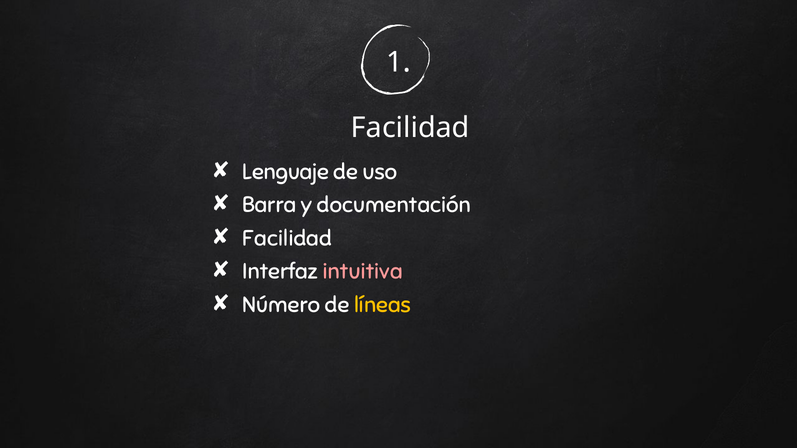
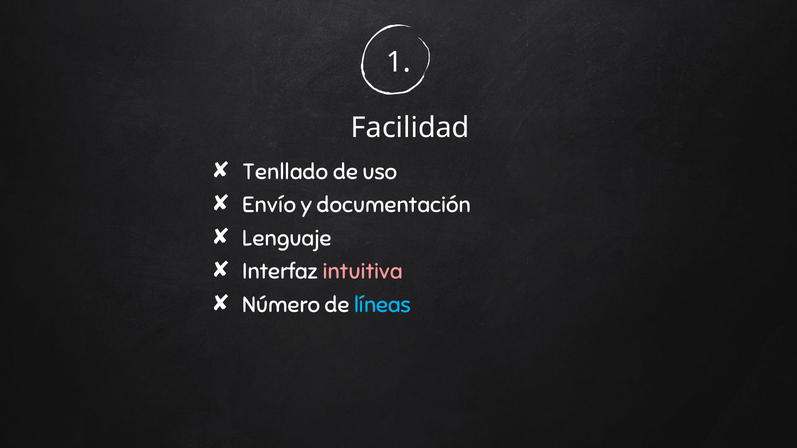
Lenguaje: Lenguaje -> Tenllado (285, 172)
Barra: Barra -> Envío (269, 205)
Facilidad: Facilidad -> Lenguaje (287, 239)
líneas colour: yellow -> light blue (383, 305)
